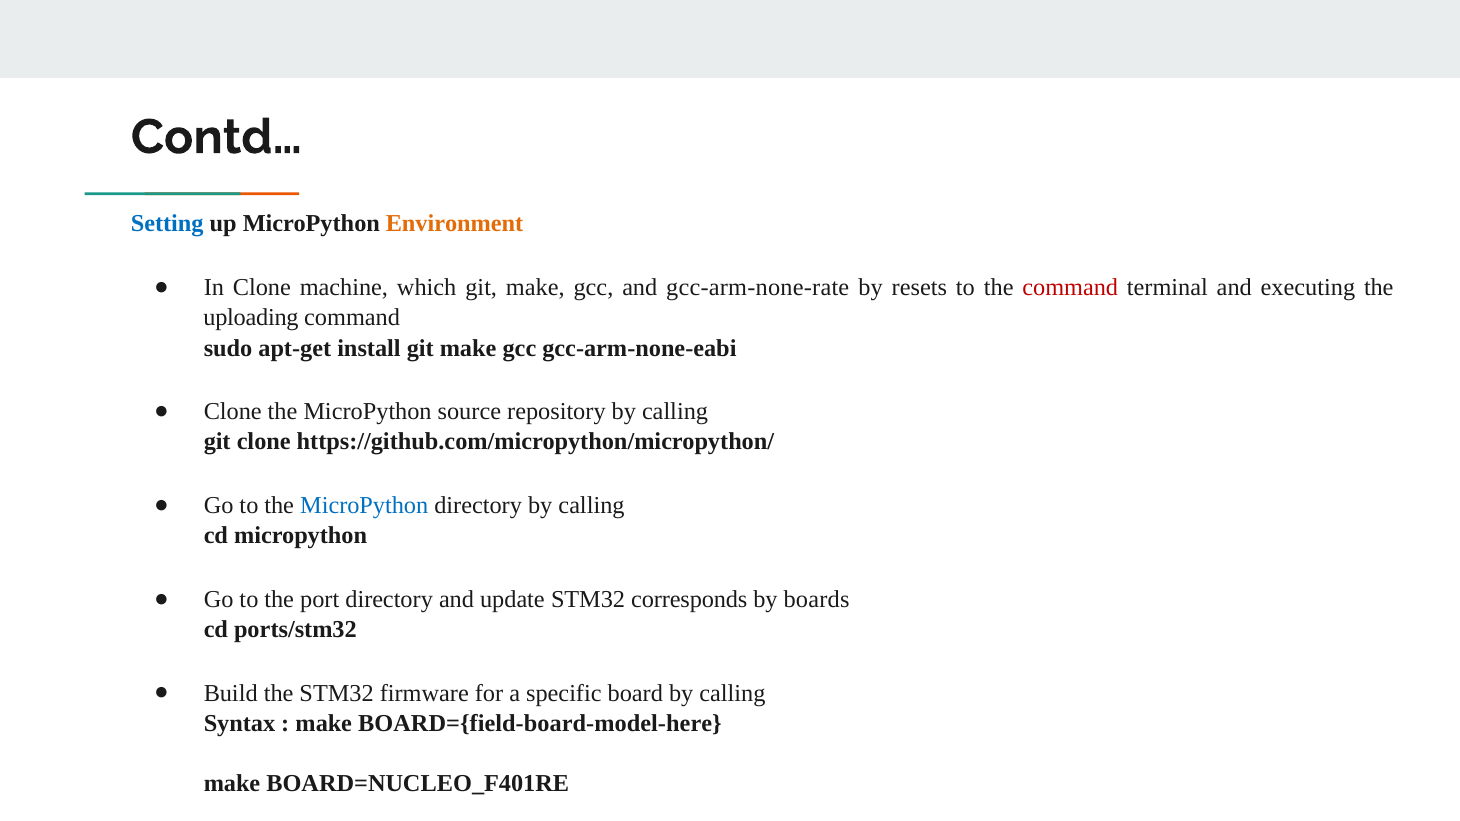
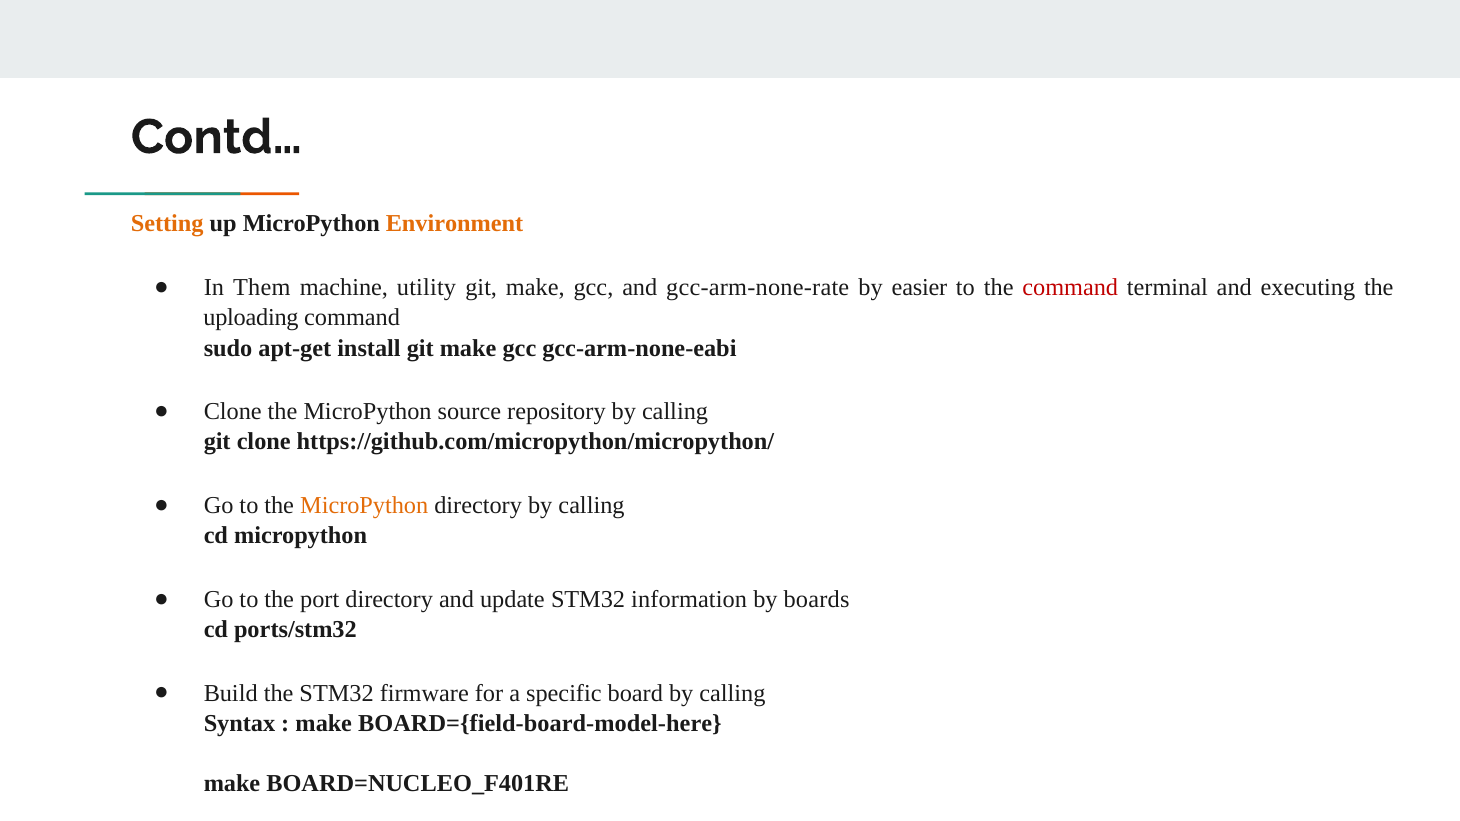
Setting colour: blue -> orange (167, 224)
In Clone: Clone -> Them (262, 288)
which: which -> utility (427, 288)
resets: resets -> easier (919, 288)
MicroPython colour: blue -> orange (364, 506)
corresponds: corresponds -> information (689, 600)
